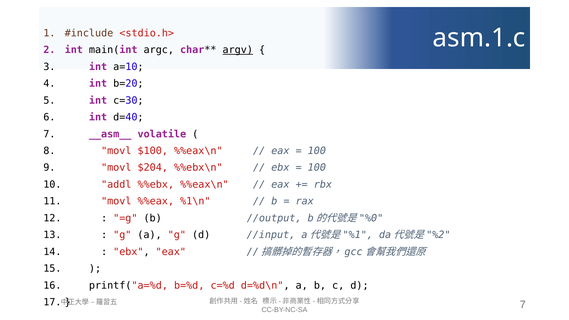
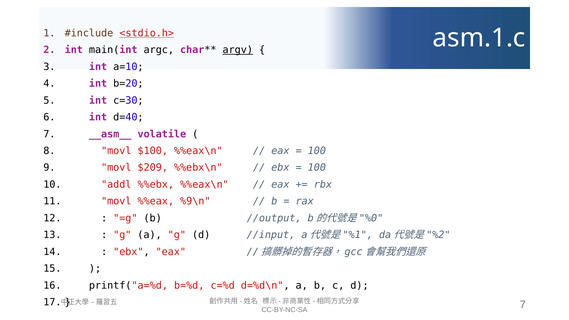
<stdio.h> underline: none -> present (147, 33)
$204: $204 -> $209 (153, 168)
%1\n: %1\n -> %9\n (195, 201)
